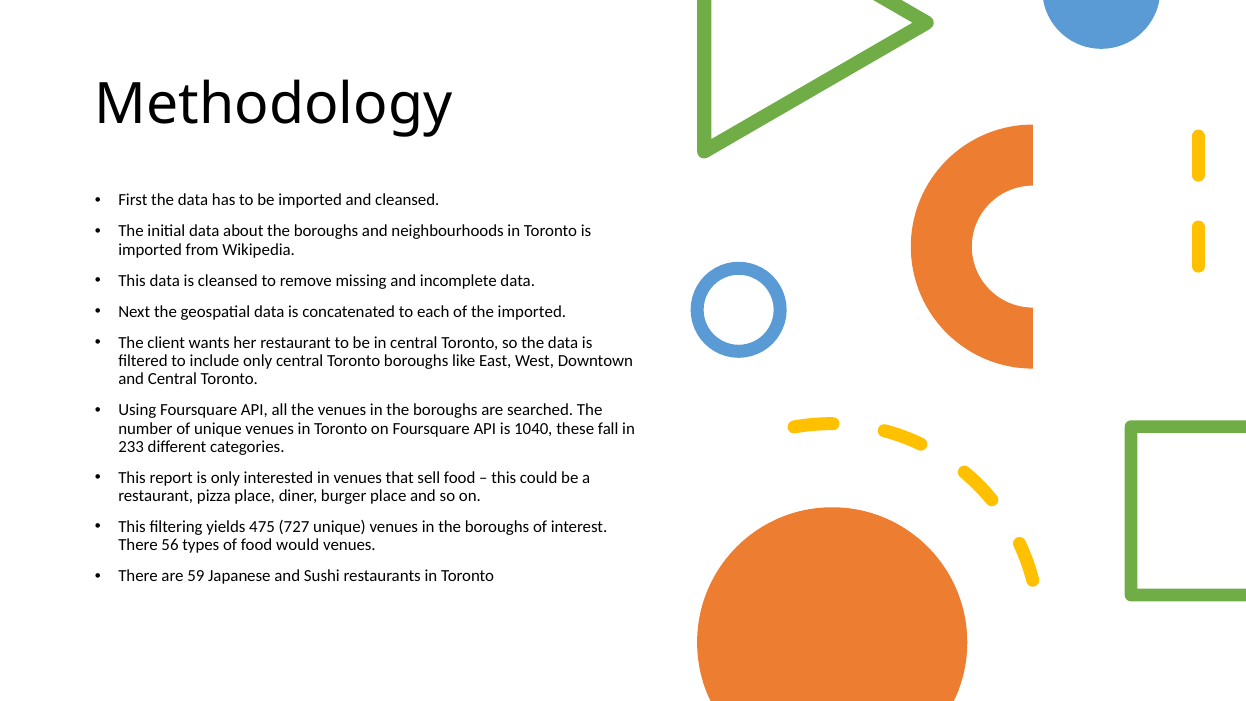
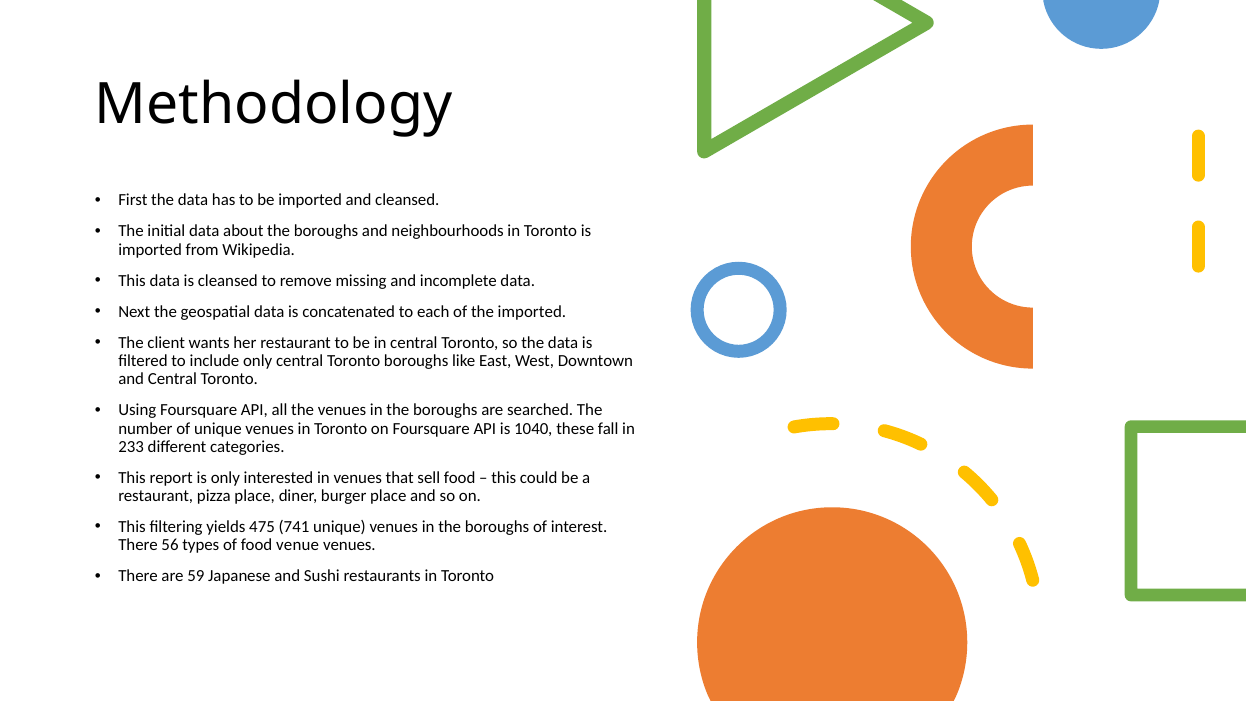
727: 727 -> 741 (294, 527)
would: would -> venue (298, 545)
